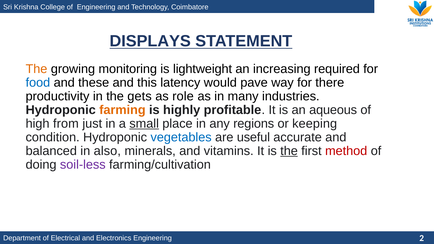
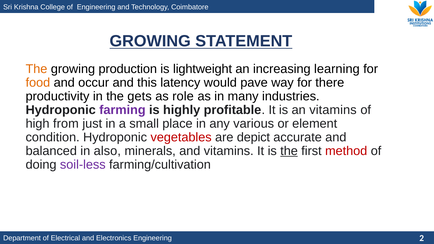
DISPLAYS: DISPLAYS -> GROWING (150, 41)
monitoring: monitoring -> production (128, 69)
required: required -> learning (337, 69)
food colour: blue -> orange (38, 83)
these: these -> occur (94, 83)
farming colour: orange -> purple (122, 110)
an aqueous: aqueous -> vitamins (333, 110)
small underline: present -> none (144, 124)
regions: regions -> various (254, 124)
keeping: keeping -> element (315, 124)
vegetables colour: blue -> red (181, 137)
useful: useful -> depict (253, 137)
